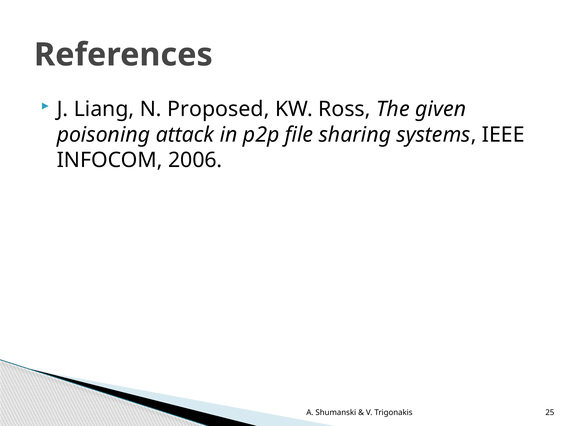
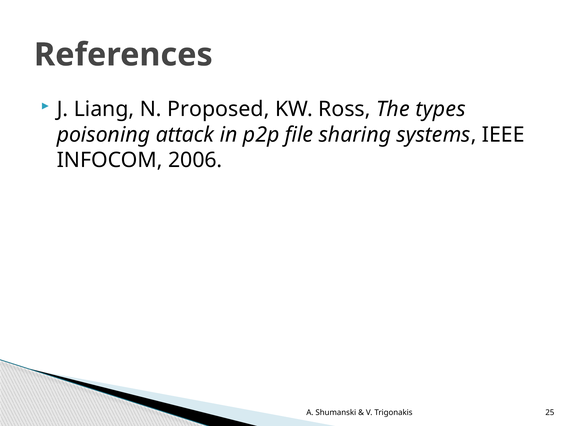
given: given -> types (441, 109)
